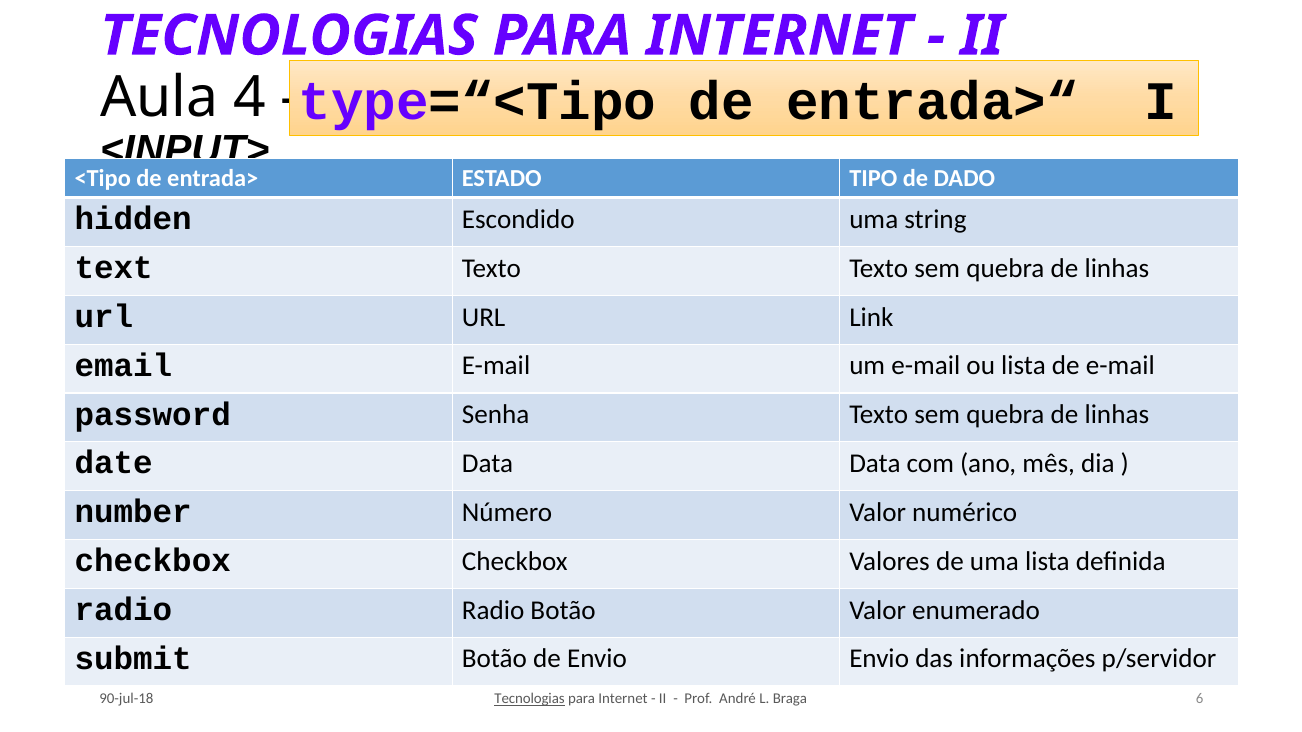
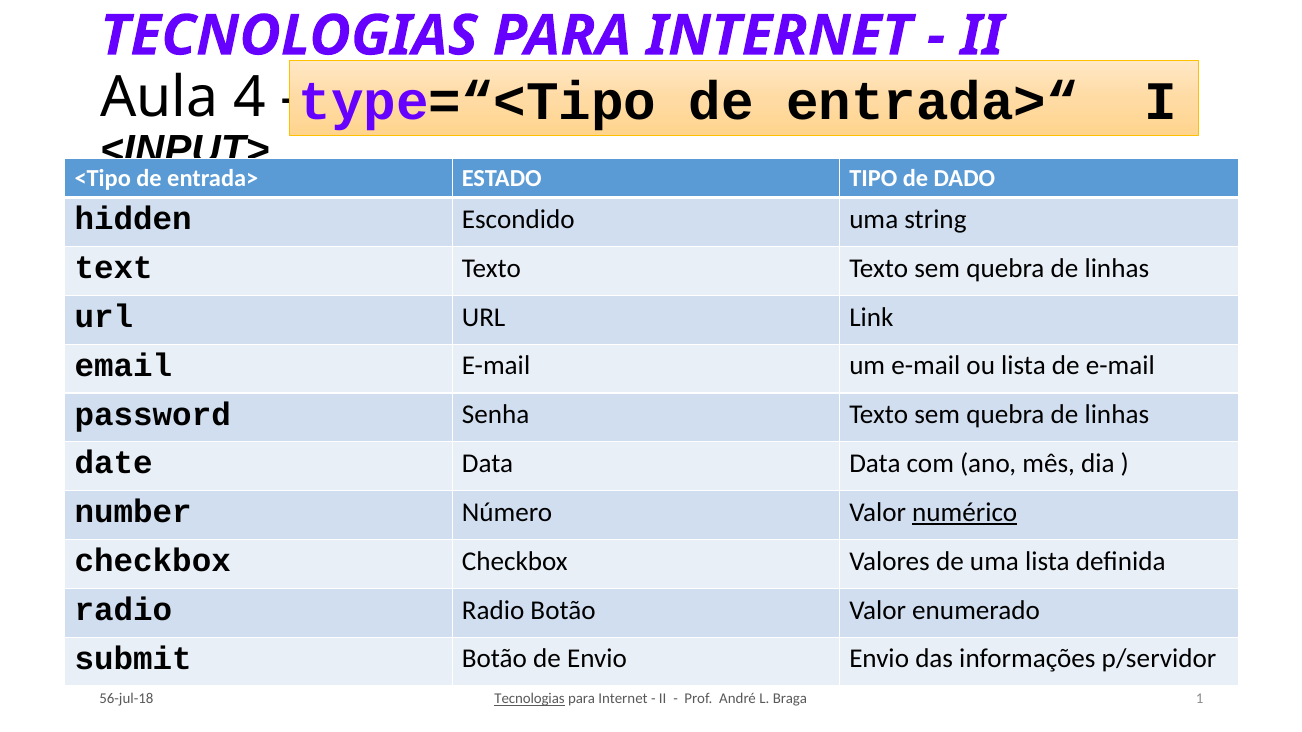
numérico underline: none -> present (965, 513)
6: 6 -> 1 (1200, 699)
90-jul-18: 90-jul-18 -> 56-jul-18 (126, 699)
